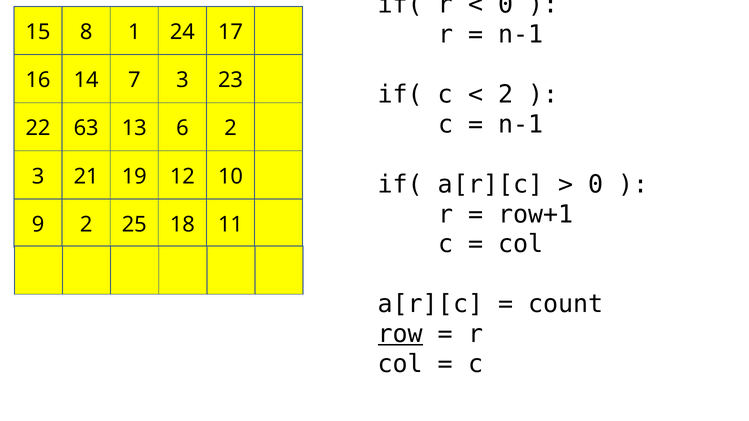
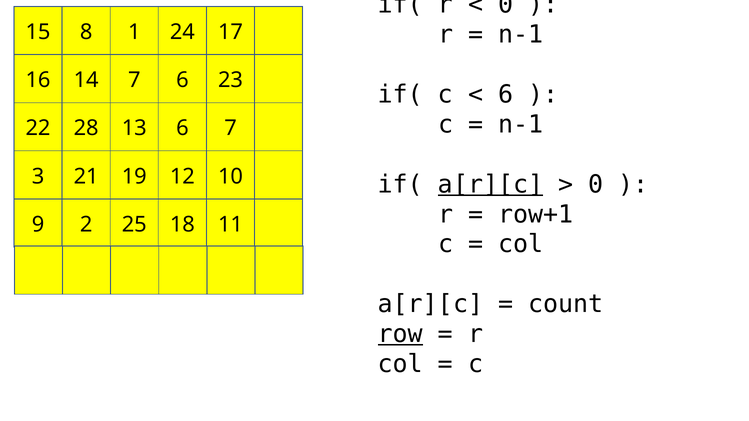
7 3: 3 -> 6 (182, 80)
2: 2 -> 6 (506, 95)
63: 63 -> 28 (86, 128)
6 2: 2 -> 7 (231, 128)
a[r][c underline: none -> present (491, 185)
